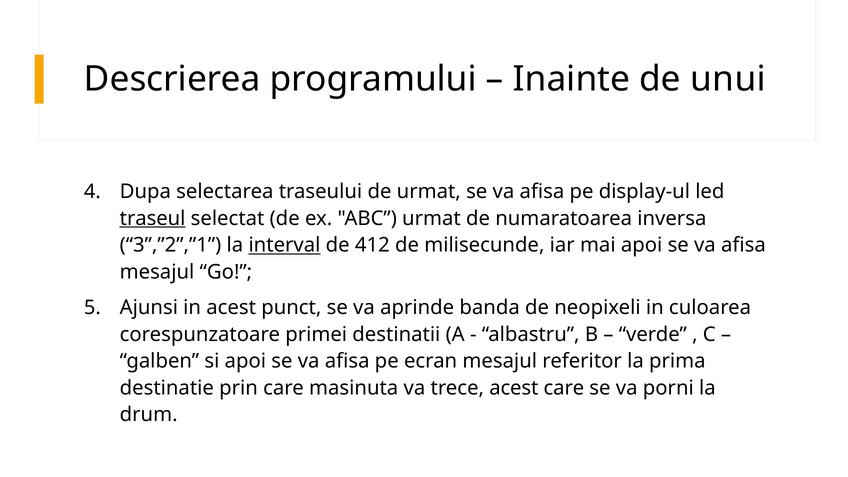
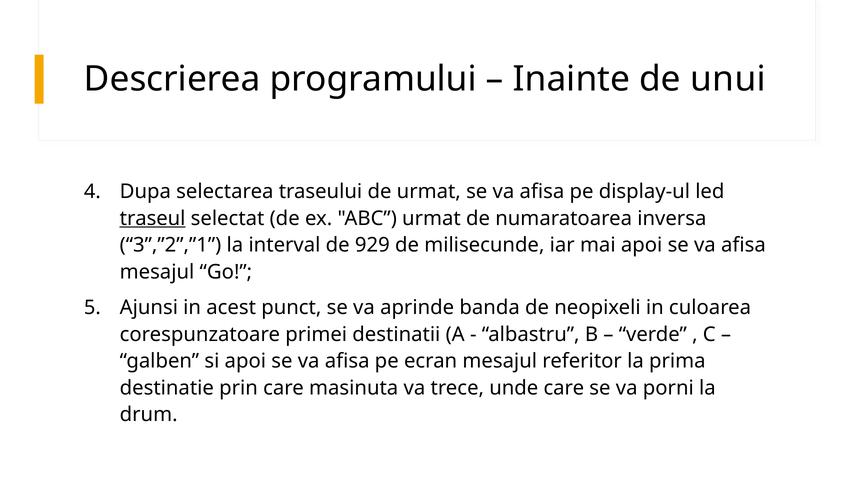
interval underline: present -> none (284, 245)
412: 412 -> 929 (372, 245)
trece acest: acest -> unde (514, 388)
